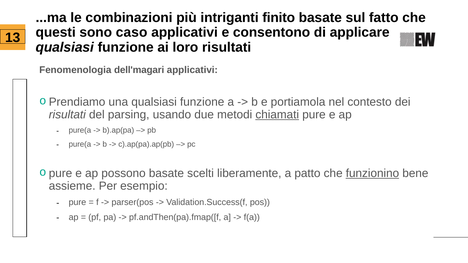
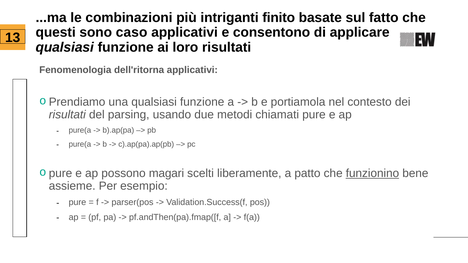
dell'magari: dell'magari -> dell'ritorna (139, 70)
chiamati underline: present -> none (277, 115)
possono basate: basate -> magari (166, 173)
